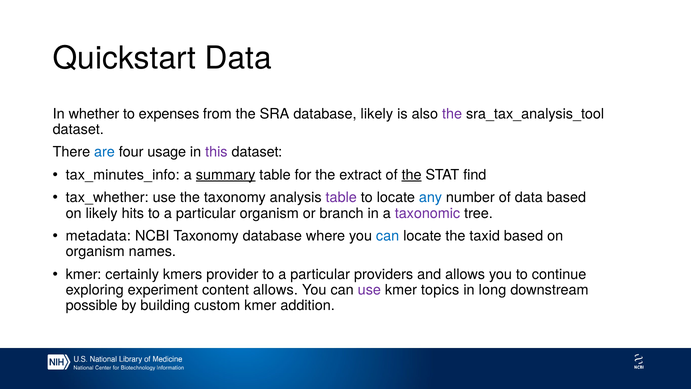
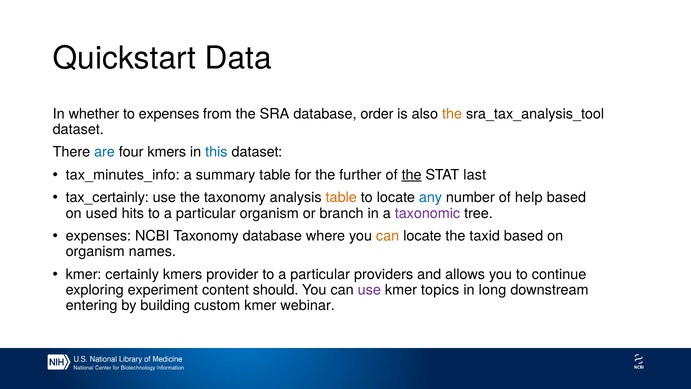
database likely: likely -> order (377, 114)
the colour: purple -> orange (452, 114)
four usage: usage -> kmers (167, 152)
this colour: purple -> blue (216, 152)
summary underline: present -> none (226, 175)
extract: extract -> further (360, 175)
find: find -> last (475, 175)
tax_whether: tax_whether -> tax_certainly (107, 198)
table colour: purple -> orange (341, 198)
of data: data -> help (529, 198)
on likely: likely -> used (102, 213)
metadata: metadata -> expenses (98, 236)
can colour: blue -> orange (388, 236)
content allows: allows -> should (276, 290)
possible: possible -> entering (92, 305)
addition: addition -> webinar (308, 305)
